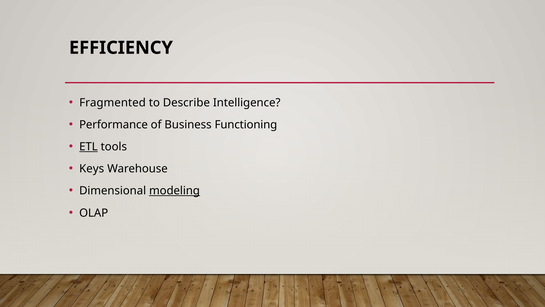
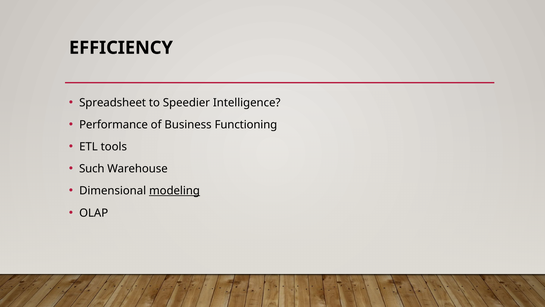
Fragmented: Fragmented -> Spreadsheet (113, 102)
Describe: Describe -> Speedier (186, 102)
ETL underline: present -> none (88, 147)
Keys: Keys -> Such (92, 169)
